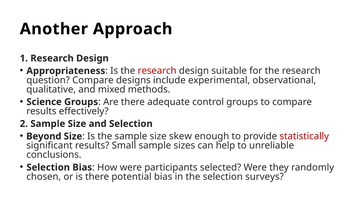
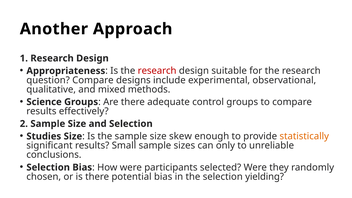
Beyond: Beyond -> Studies (44, 136)
statistically colour: red -> orange (304, 136)
help: help -> only (225, 146)
surveys: surveys -> yielding (265, 177)
